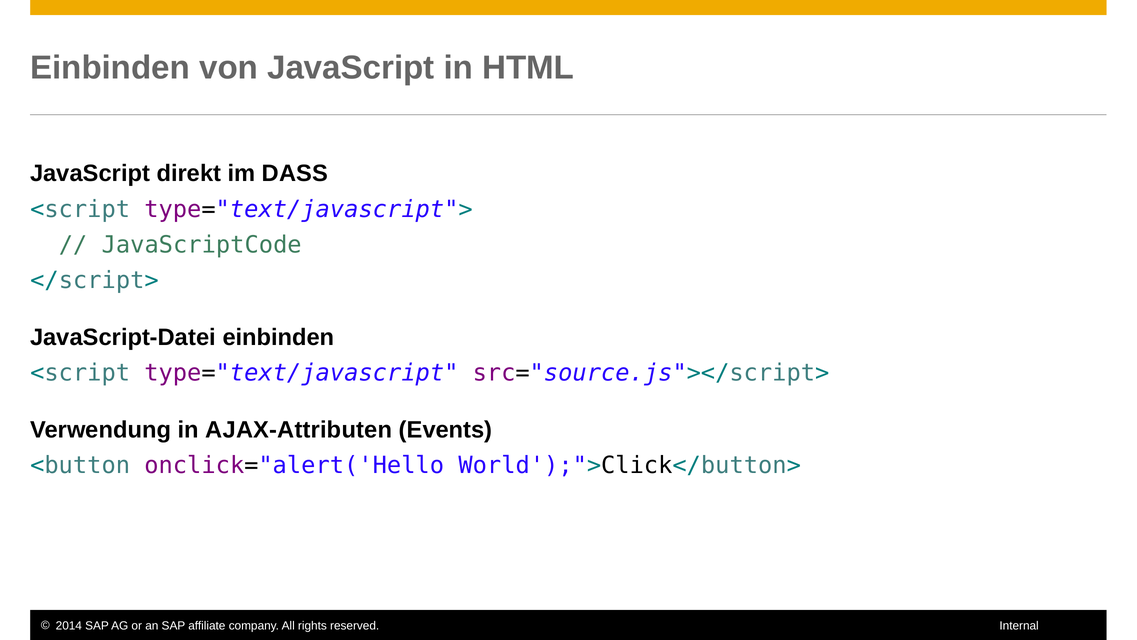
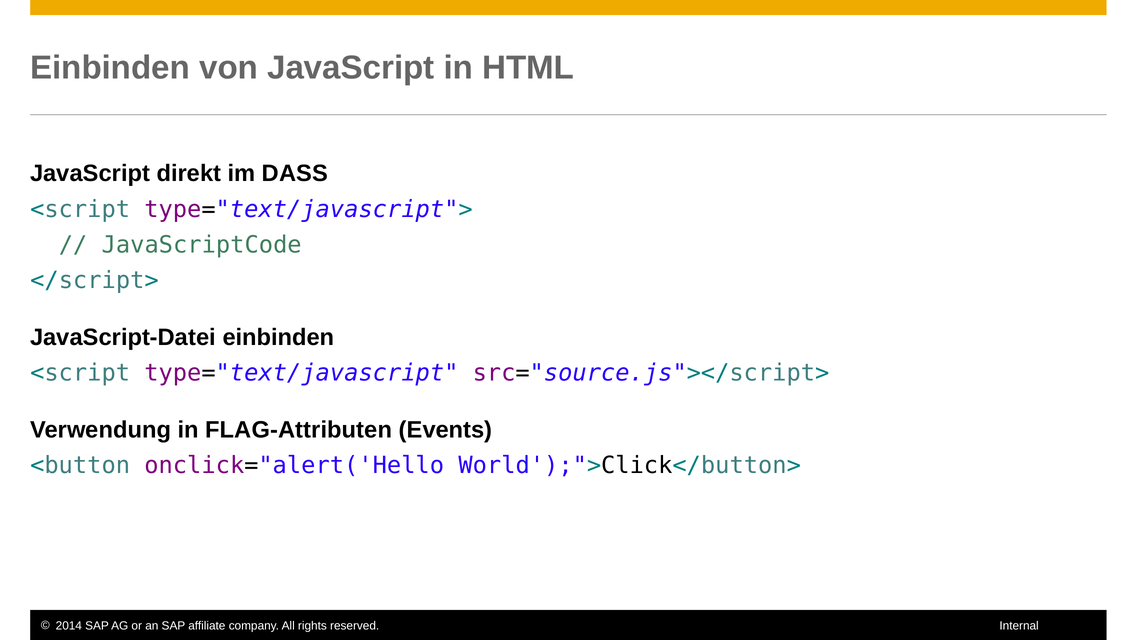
AJAX-Attributen: AJAX-Attributen -> FLAG-Attributen (299, 429)
